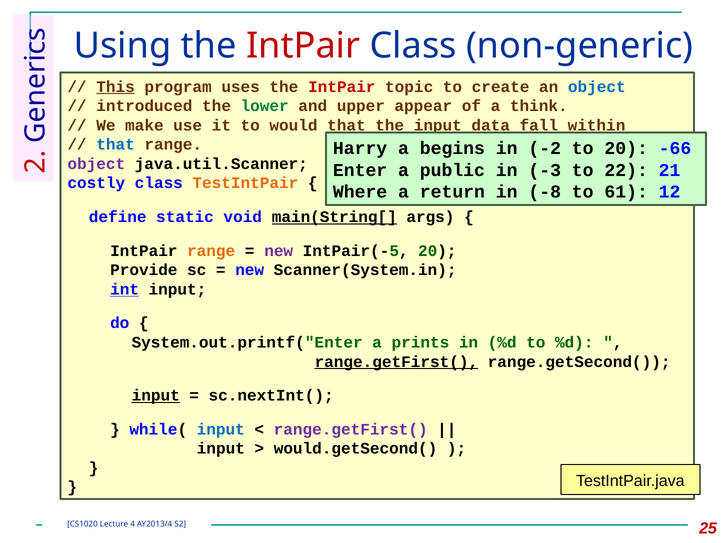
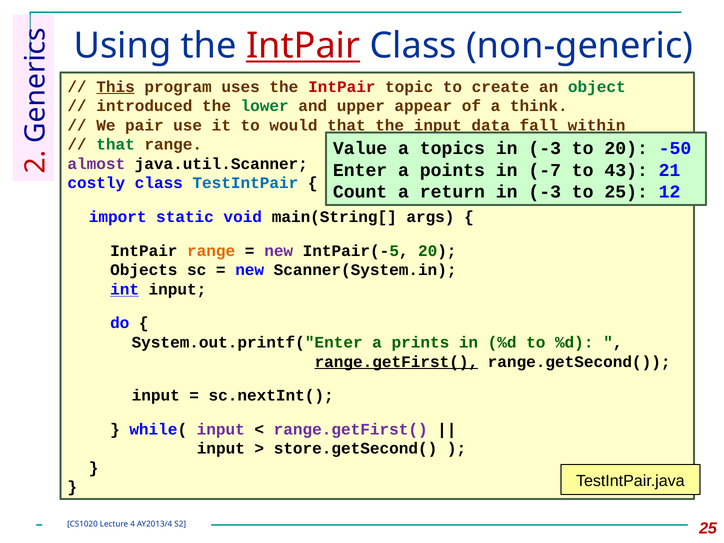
IntPair underline: none -> present (303, 46)
object colour: blue -> green (597, 87)
make: make -> pair (144, 125)
that colour: blue -> green (116, 145)
Harry: Harry -> Value (360, 148)
begins: begins -> topics (452, 148)
-2: -2 -> -3 (545, 148)
-66: -66 -> -50 (675, 148)
object: object -> almost (96, 164)
public: public -> points (452, 170)
-3: -3 -> -7 (545, 170)
22: 22 -> 43 (626, 170)
TestIntPair colour: orange -> blue (245, 183)
Where: Where -> Count (360, 192)
-8: -8 -> -3 (545, 192)
to 61: 61 -> 25 (626, 192)
define: define -> import (118, 217)
main(String[ underline: present -> none (334, 217)
Provide: Provide -> Objects (144, 270)
input underline: present -> none (156, 395)
input colour: blue -> purple (221, 429)
would.getSecond(: would.getSecond( -> store.getSecond( (356, 449)
